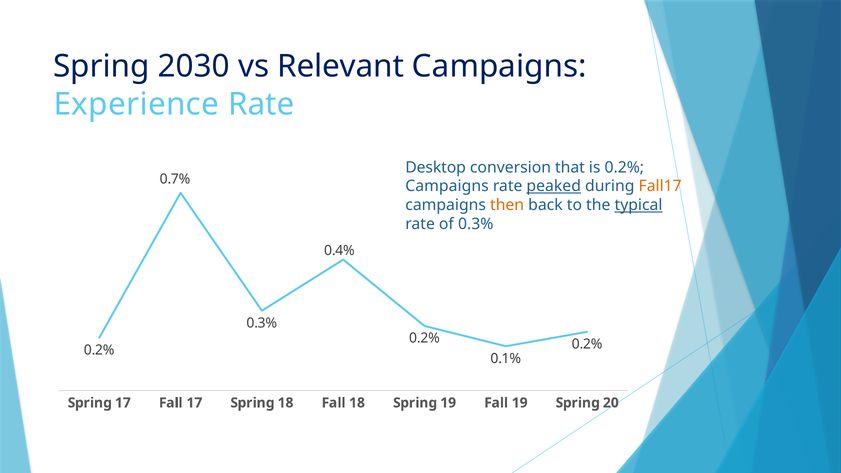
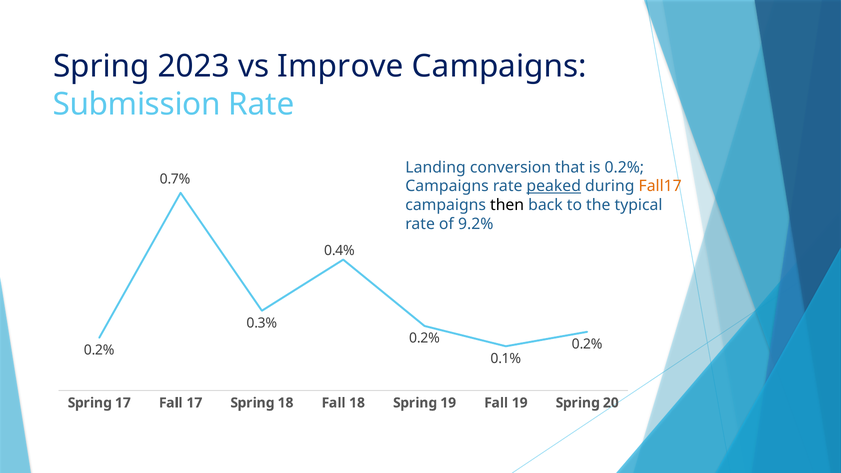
2030: 2030 -> 2023 (194, 66)
Relevant: Relevant -> Improve (341, 66)
Experience: Experience -> Submission (137, 104)
Desktop: Desktop -> Landing (436, 167)
then colour: orange -> black (507, 205)
typical underline: present -> none (639, 205)
of 0.3%: 0.3% -> 9.2% (476, 224)
